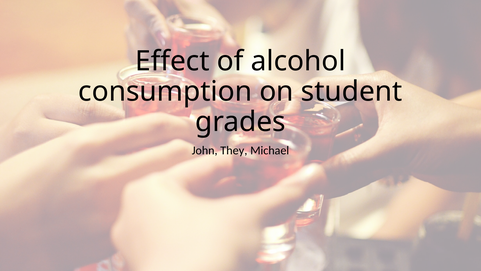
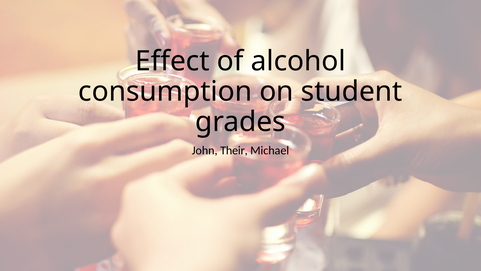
They: They -> Their (234, 150)
